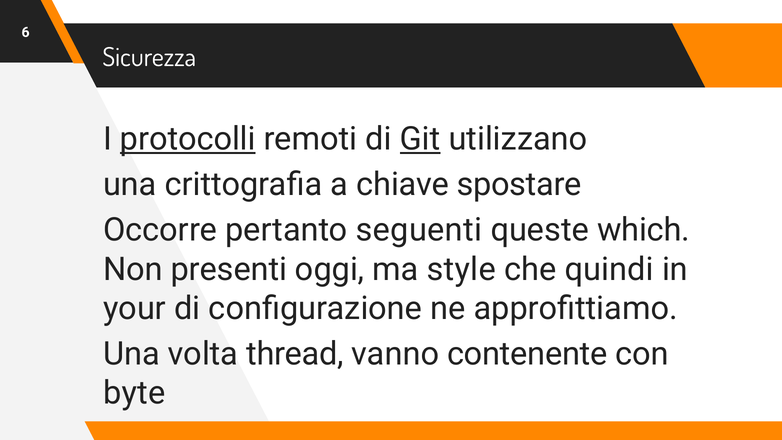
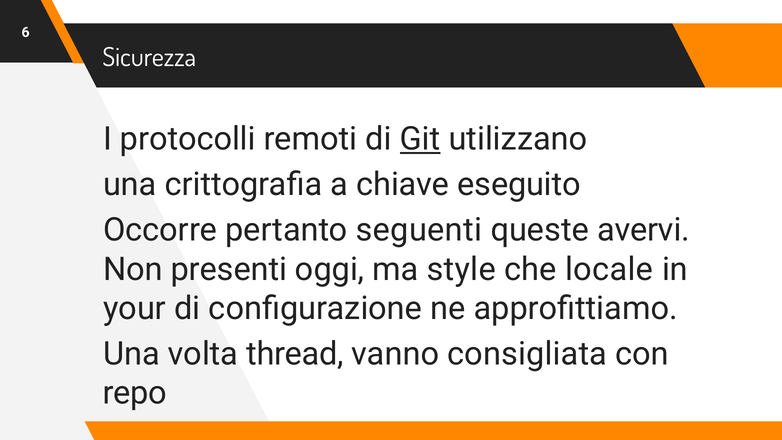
protocolli underline: present -> none (188, 139)
spostare: spostare -> eseguito (519, 185)
which: which -> avervi (643, 230)
quindi: quindi -> locale (609, 269)
contenente: contenente -> consigliata (527, 354)
byte: byte -> repo (135, 393)
